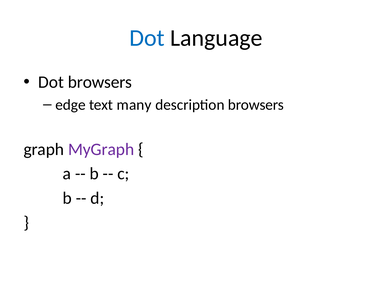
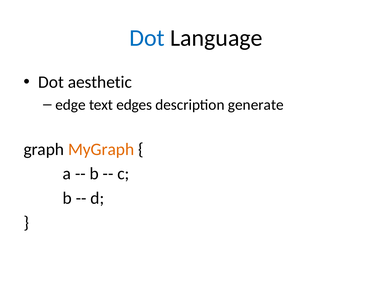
Dot browsers: browsers -> aesthetic (100, 82)
many: many -> edges (134, 105)
description browsers: browsers -> generate (256, 105)
MyGraph colour: purple -> orange (101, 149)
